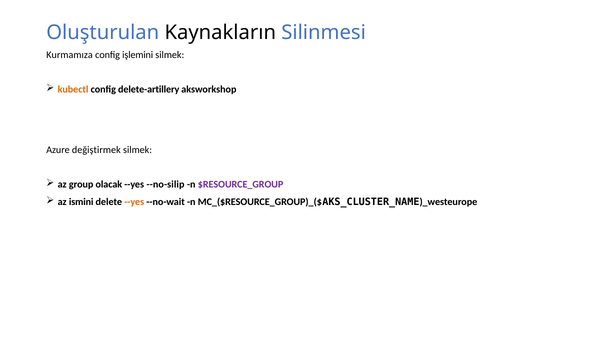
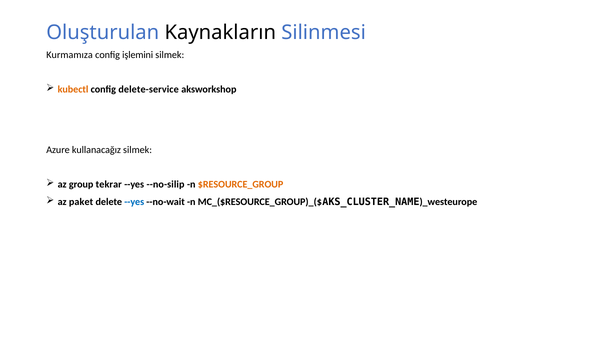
delete-artillery: delete-artillery -> delete-service (149, 89)
değiştirmek: değiştirmek -> kullanacağız (96, 150)
olacak: olacak -> tekrar (109, 184)
$RESOURCE_GROUP colour: purple -> orange (241, 184)
ismini: ismini -> paket (81, 201)
--yes colour: orange -> blue (134, 201)
